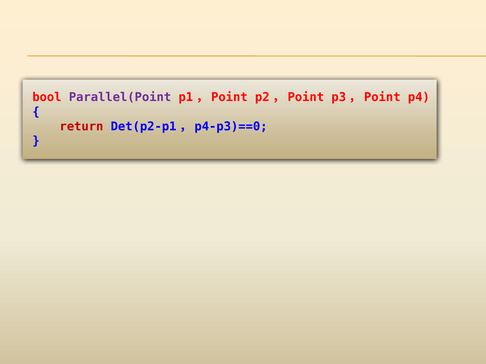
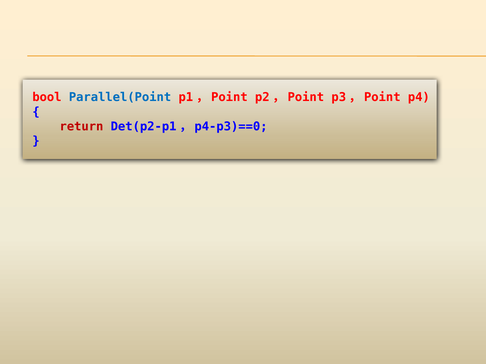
Parallel(Point colour: purple -> blue (120, 97)
